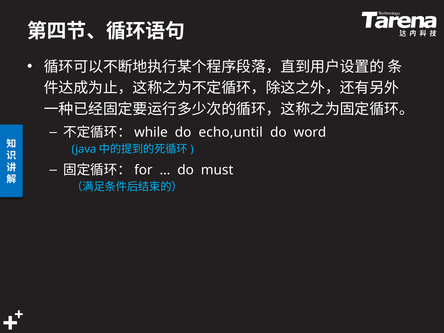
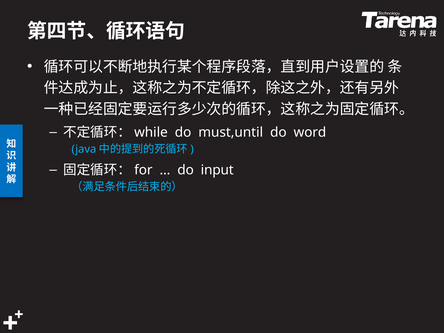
echo,until: echo,until -> must,until (231, 132)
must: must -> input (217, 170)
